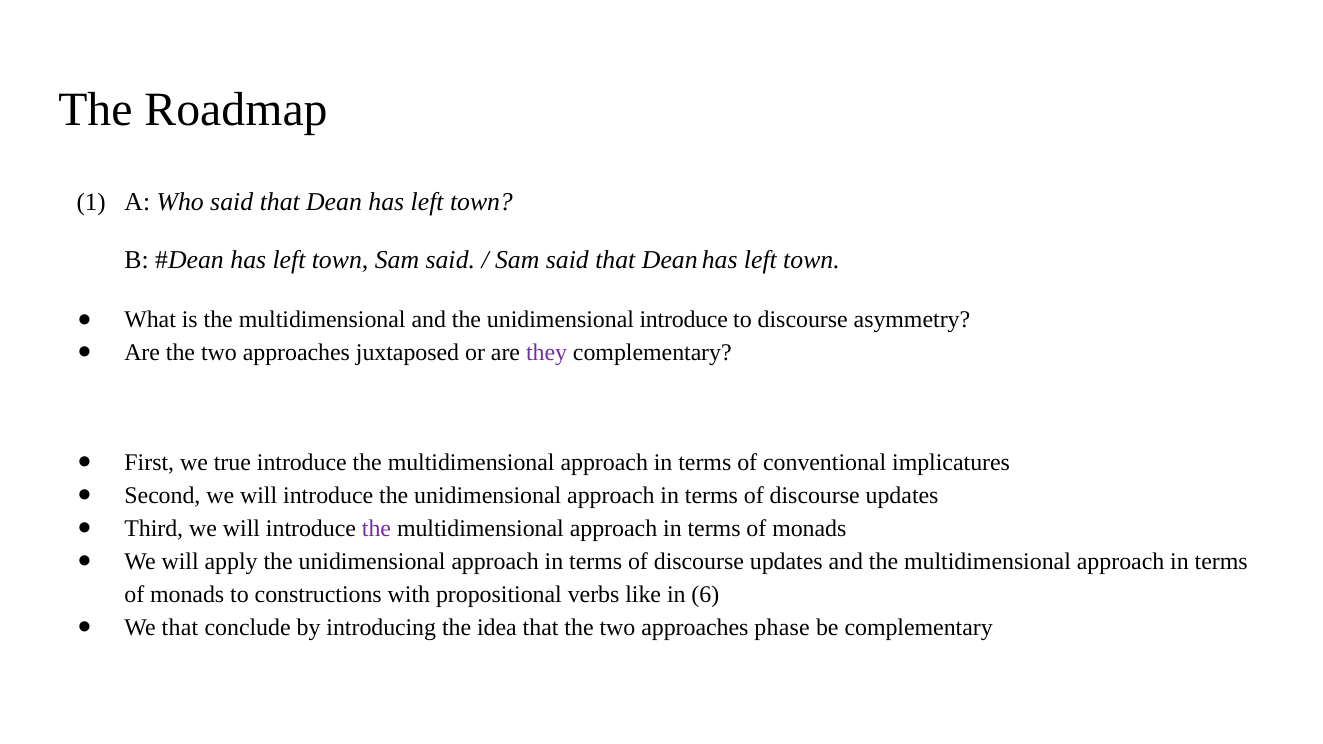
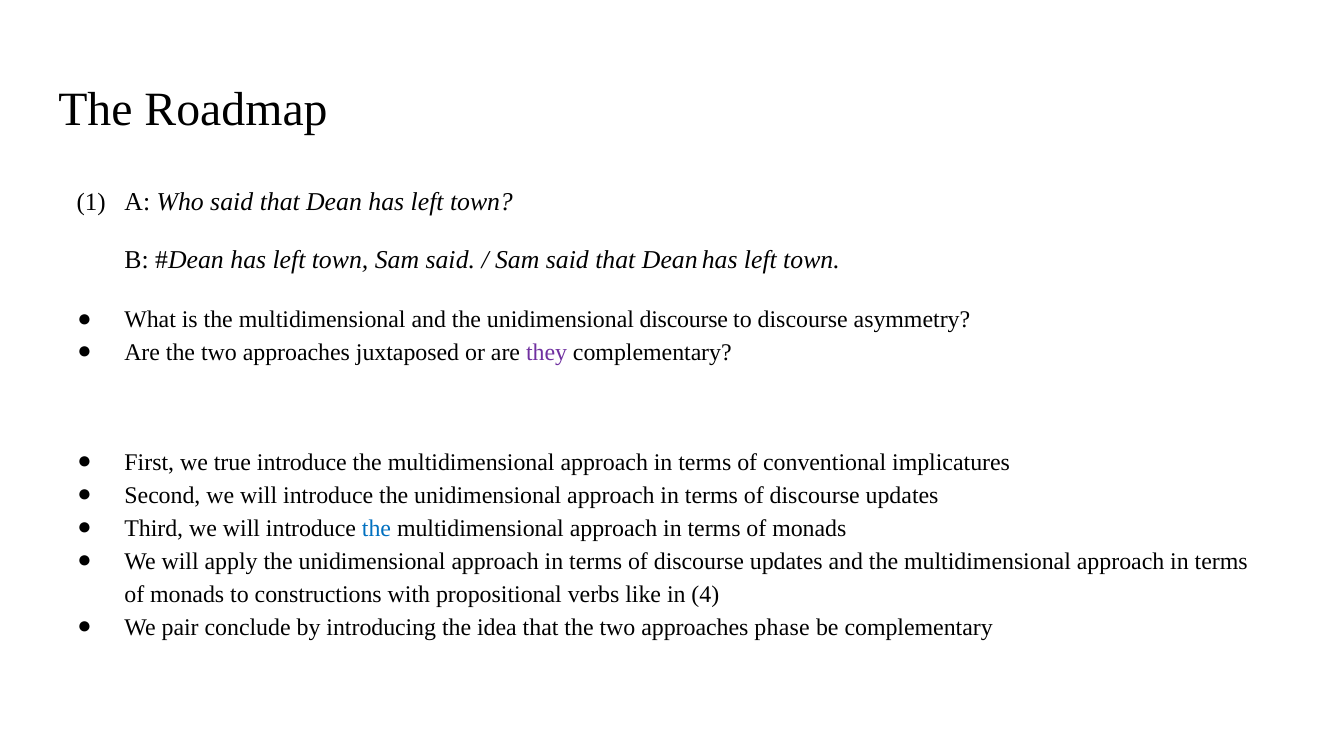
unidimensional introduce: introduce -> discourse (684, 320)
the colour: purple -> blue (377, 529)
6: 6 -> 4 (705, 595)
We that: that -> pair (180, 628)
